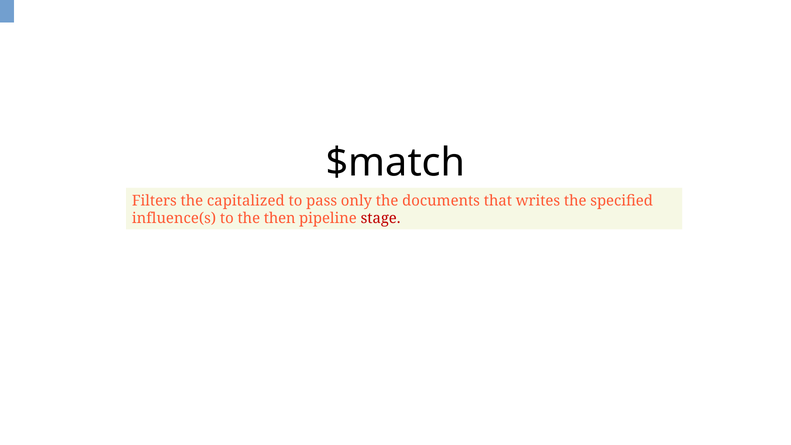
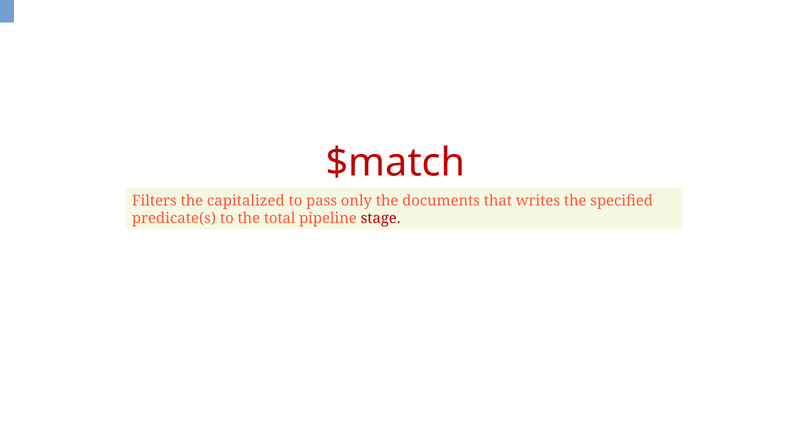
$match colour: black -> red (395, 163)
influence(s: influence(s -> predicate(s (174, 218)
then: then -> total (280, 218)
